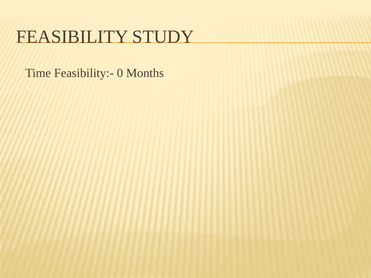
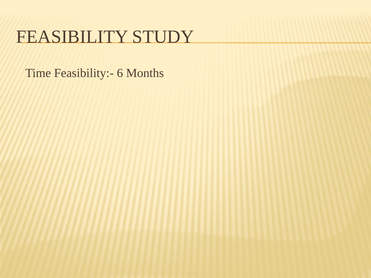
0: 0 -> 6 (120, 73)
